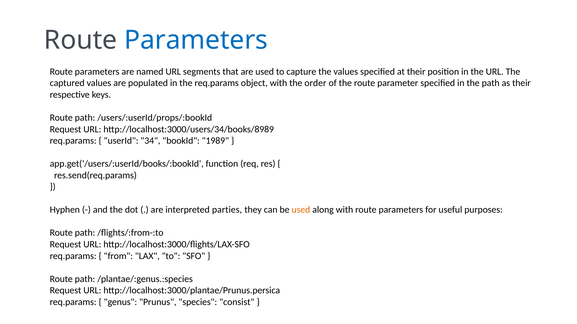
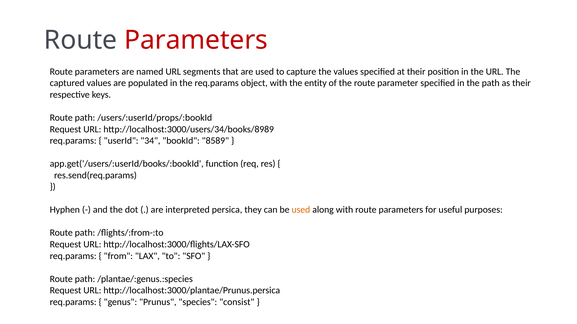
Parameters colour: blue -> red (196, 40)
order: order -> entity (316, 83)
1989: 1989 -> 8589 (215, 141)
parties: parties -> persica (227, 210)
